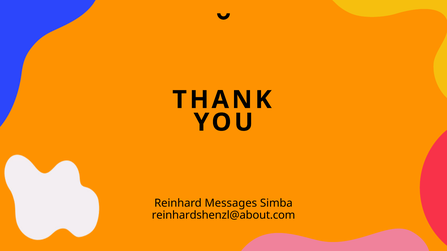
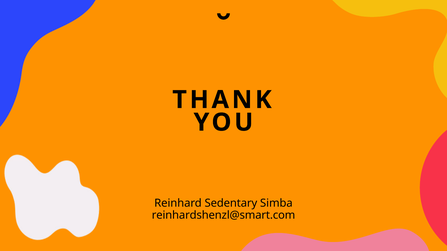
Messages: Messages -> Sedentary (231, 203)
reinhardshenzl@about.com: reinhardshenzl@about.com -> reinhardshenzl@smart.com (224, 216)
